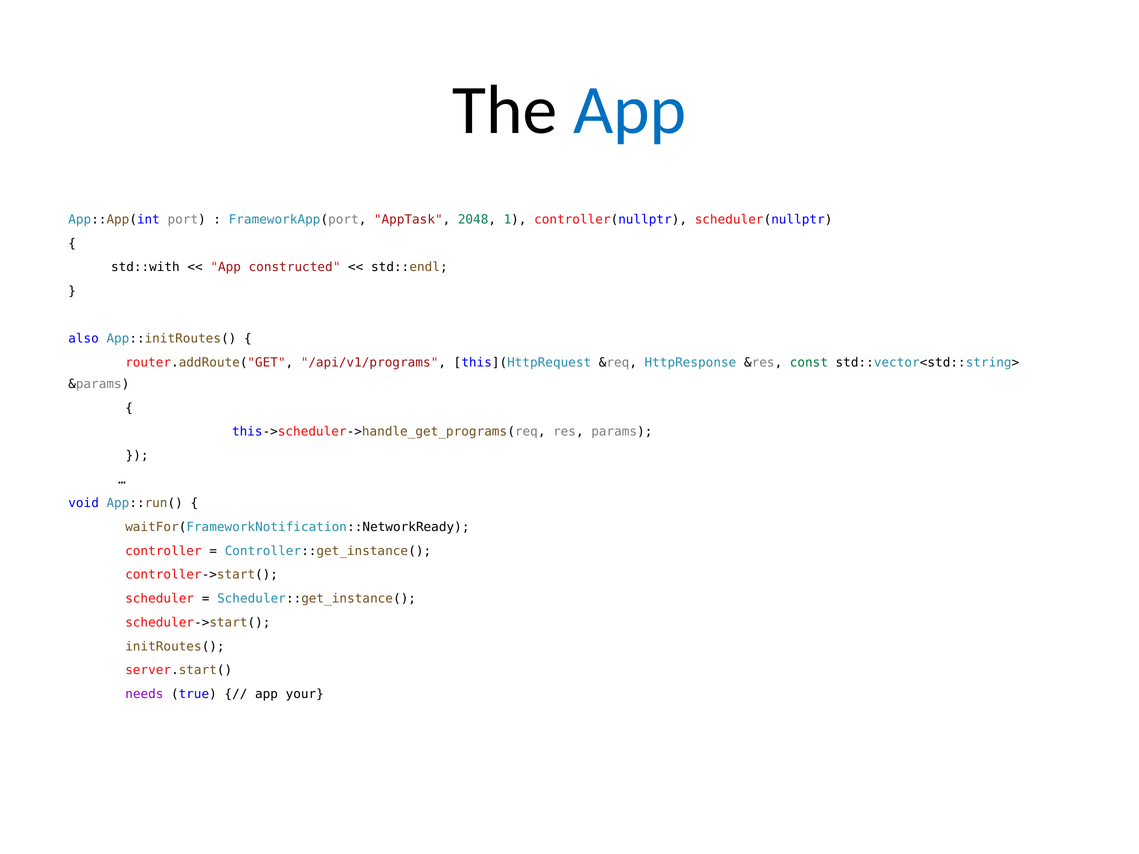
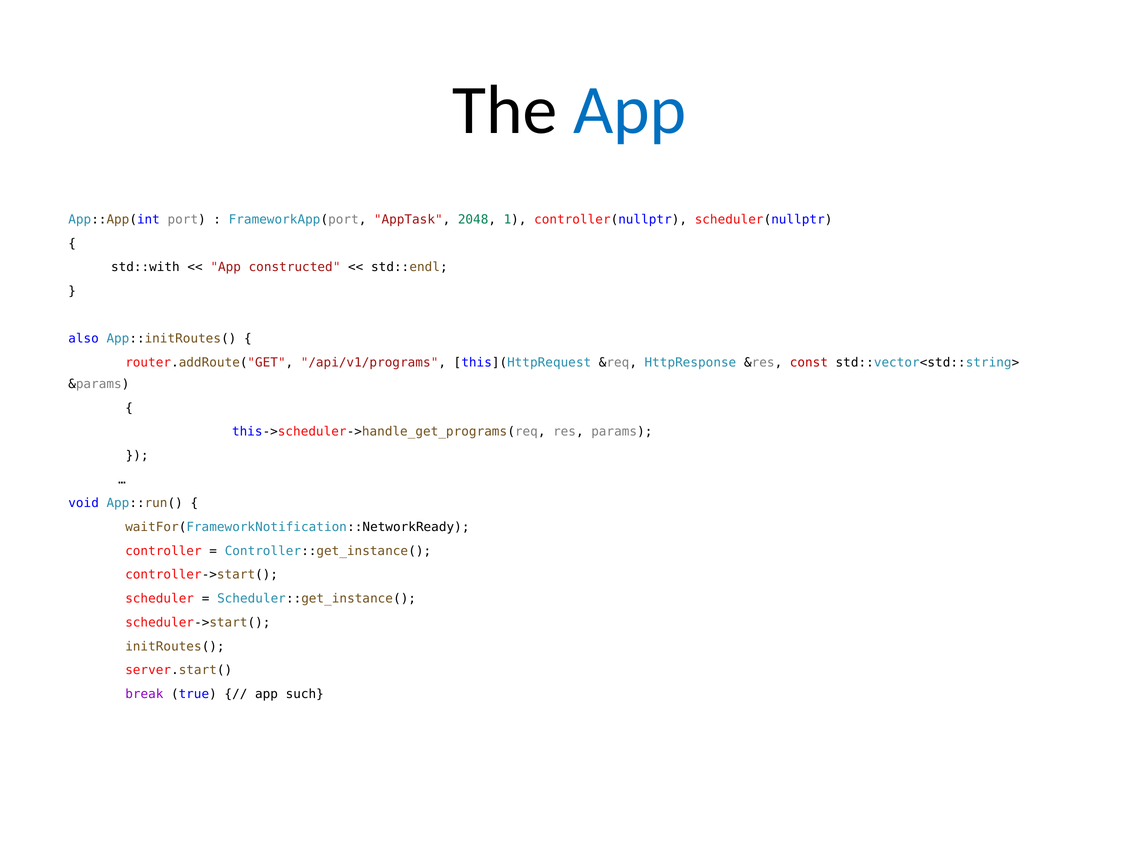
const colour: green -> red (809, 363)
needs: needs -> break (144, 694)
your: your -> such (305, 694)
